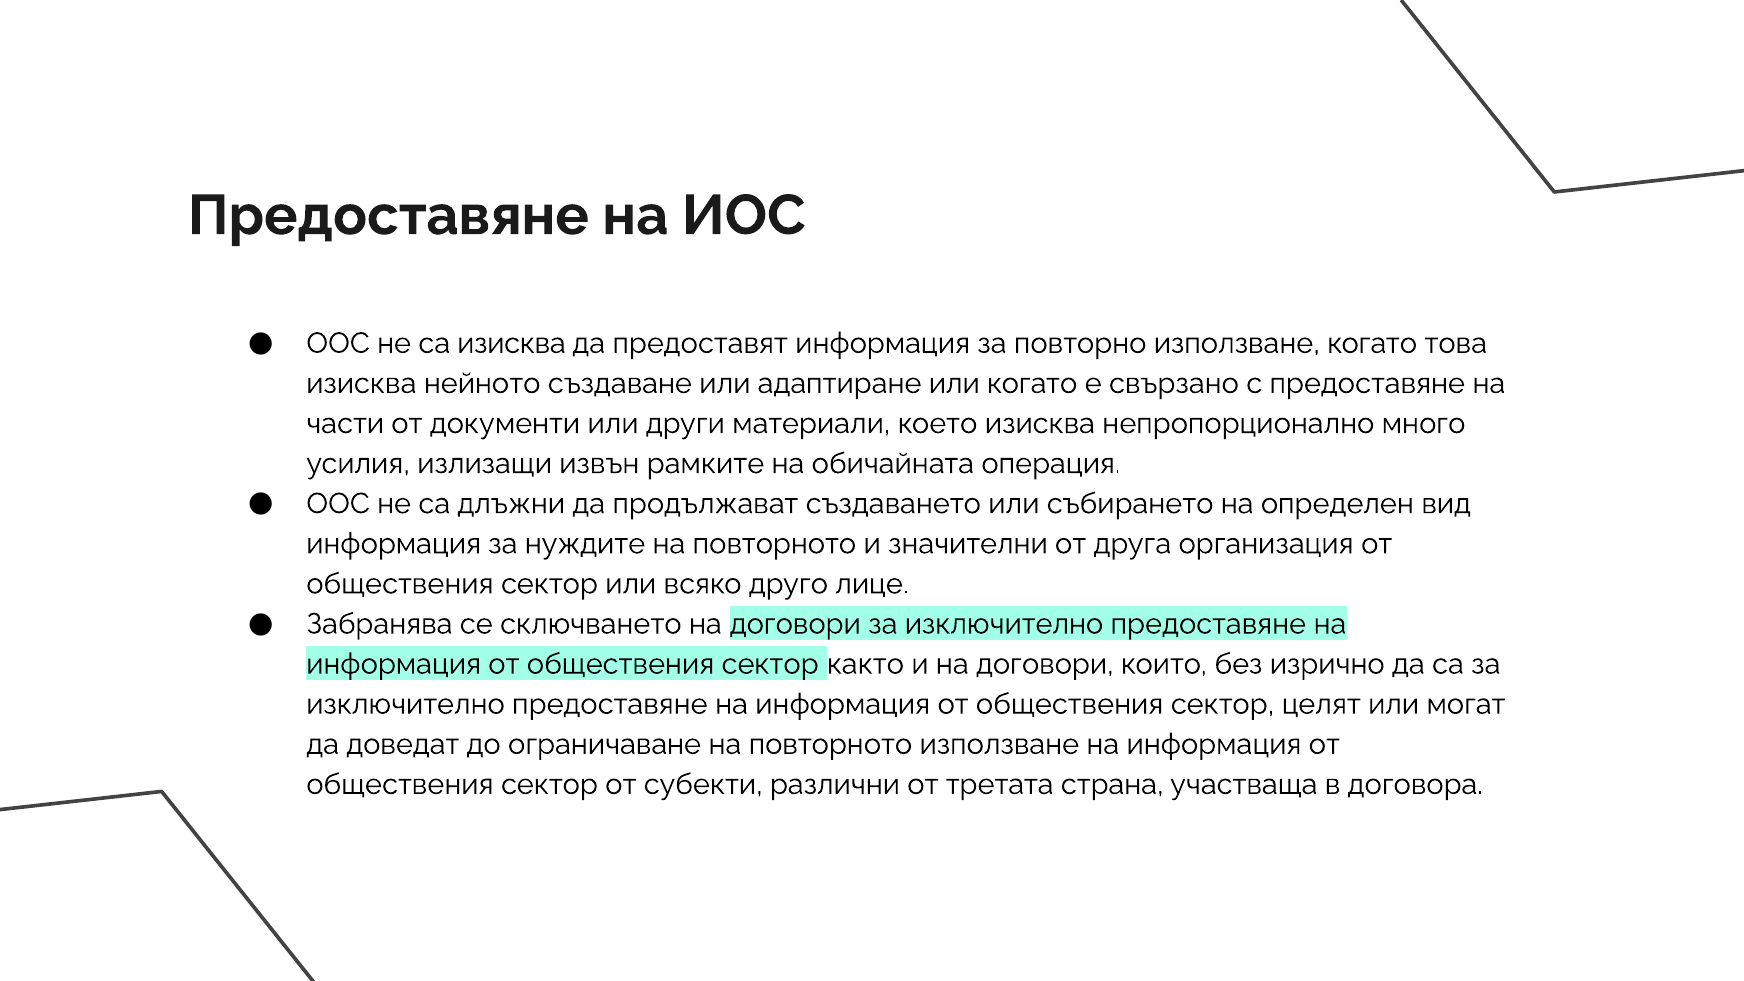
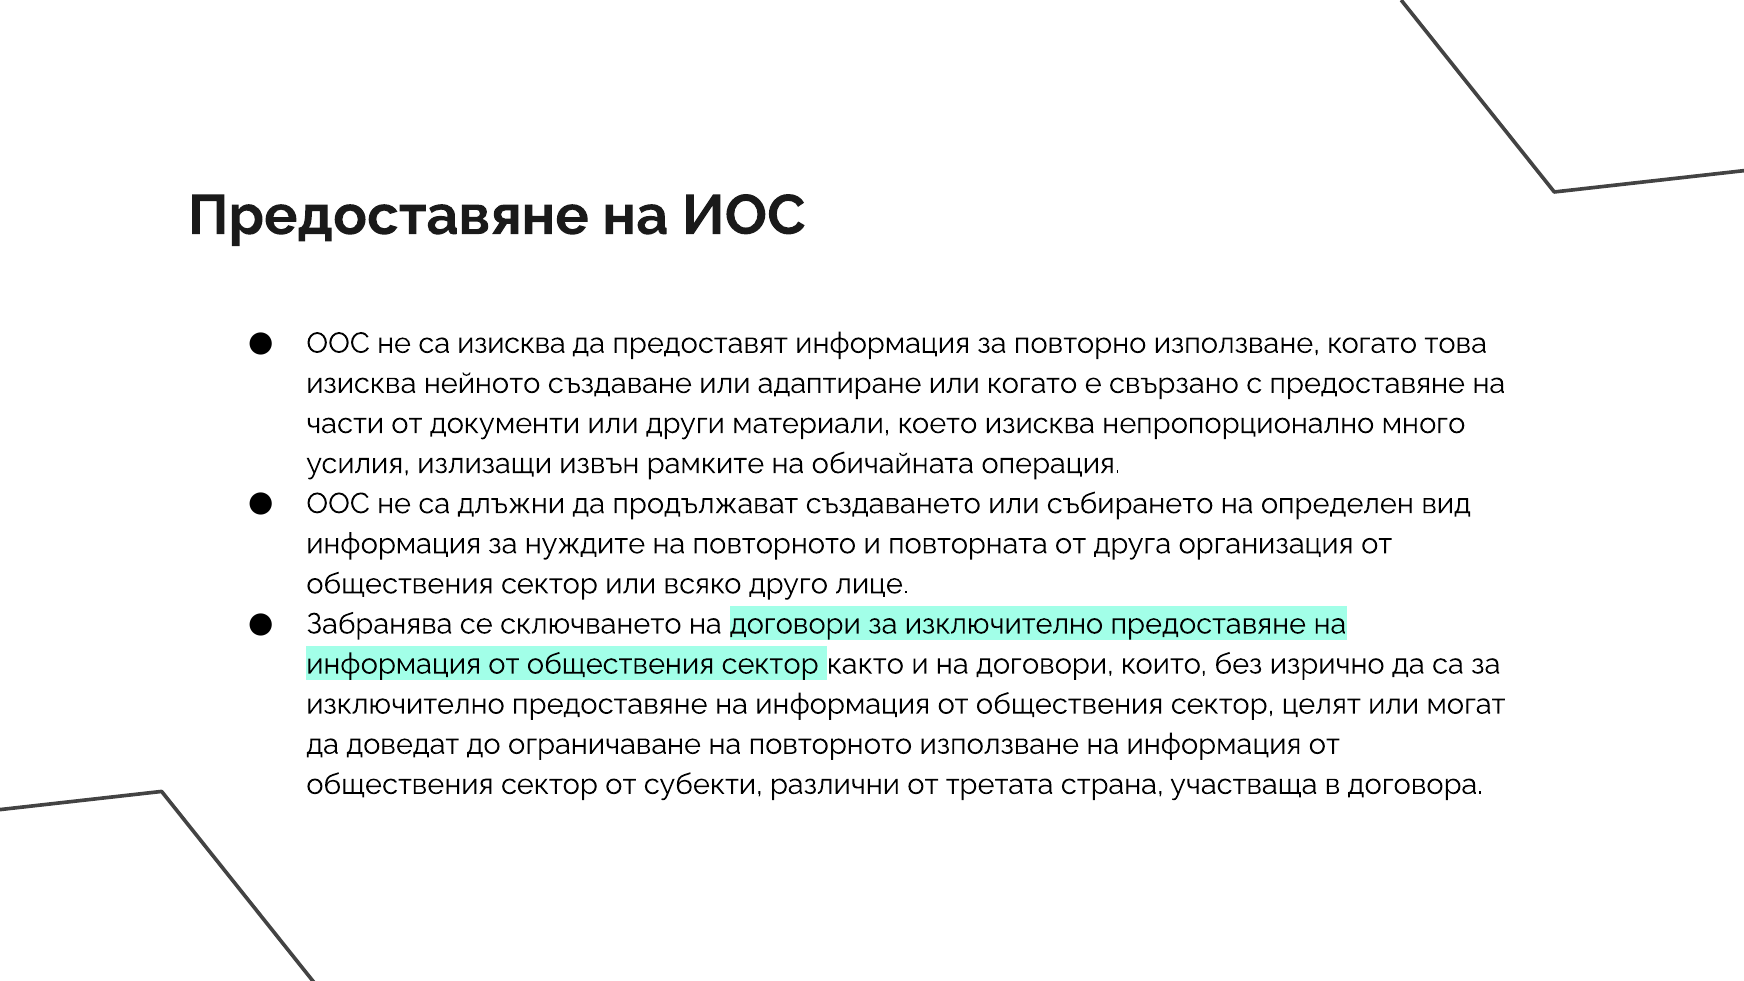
значителни: значителни -> повторната (968, 544)
